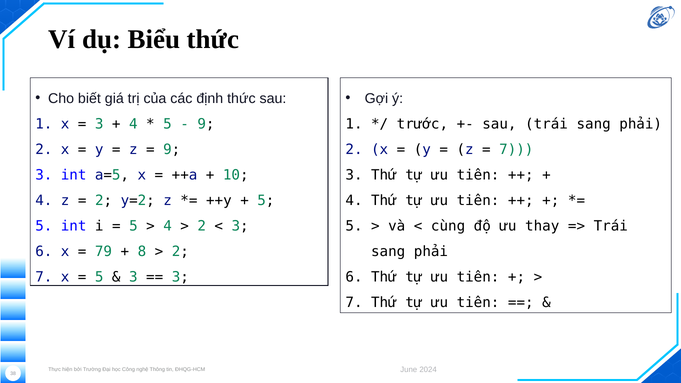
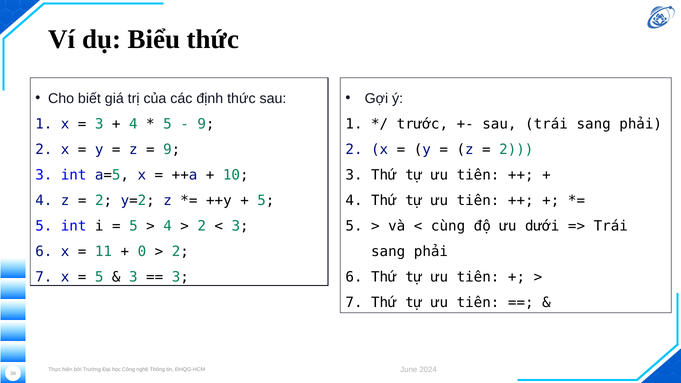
7: 7 -> 2 (516, 149)
thay: thay -> dưới (542, 226)
79: 79 -> 11 (103, 252)
8: 8 -> 0 (142, 252)
